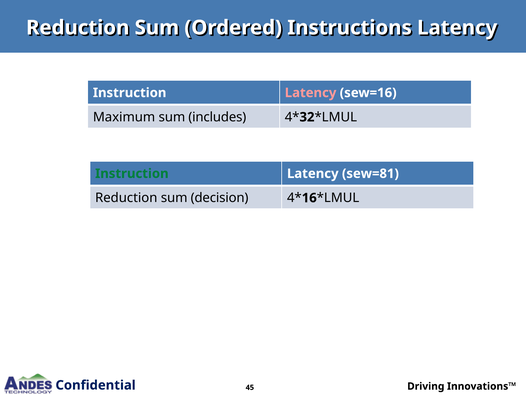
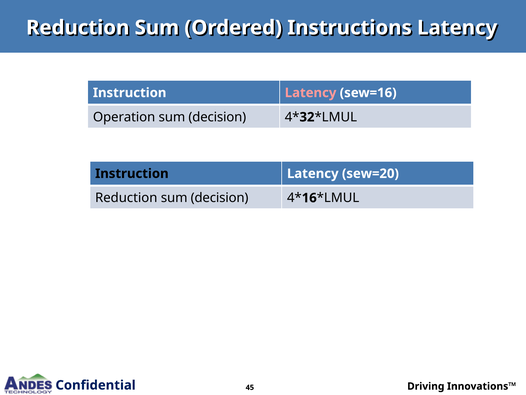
Maximum: Maximum -> Operation (124, 117)
includes: includes -> decision (217, 117)
Instruction colour: green -> black (132, 173)
sew=81: sew=81 -> sew=20 (370, 173)
